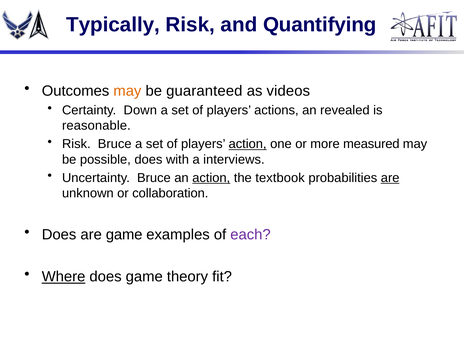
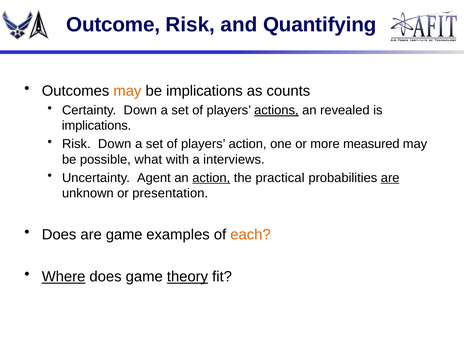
Typically: Typically -> Outcome (113, 25)
be guaranteed: guaranteed -> implications (204, 91)
videos: videos -> counts (288, 91)
actions underline: none -> present (276, 110)
reasonable: reasonable -> implications (97, 126)
Risk Bruce: Bruce -> Down (115, 144)
action underline: present -> none (248, 144)
possible does: does -> what (148, 159)
Uncertainty Bruce: Bruce -> Agent (154, 178)
textbook: textbook -> practical (280, 178)
collaboration: collaboration -> presentation (170, 193)
each colour: purple -> orange (250, 234)
theory underline: none -> present (187, 277)
